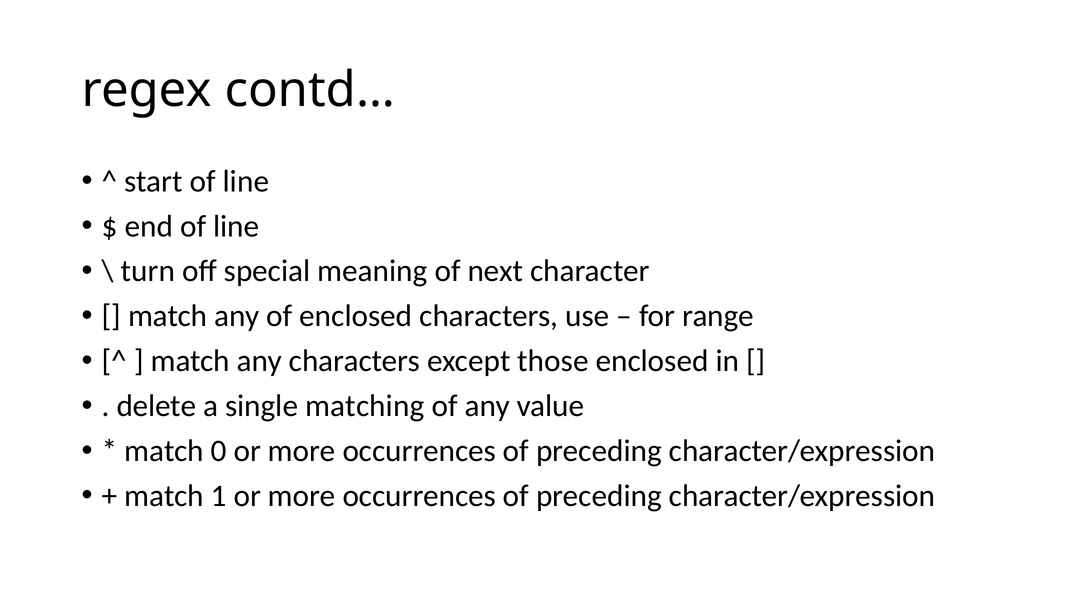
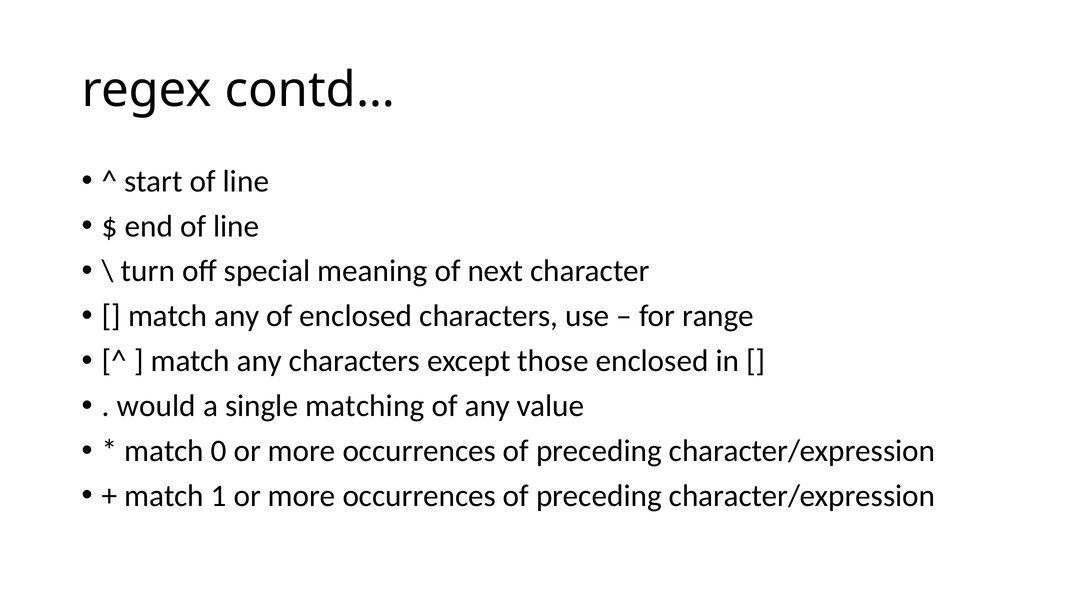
delete: delete -> would (156, 406)
